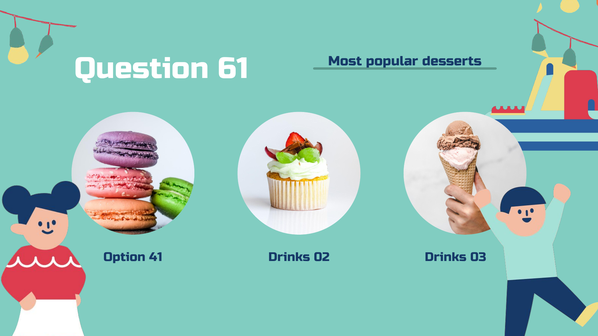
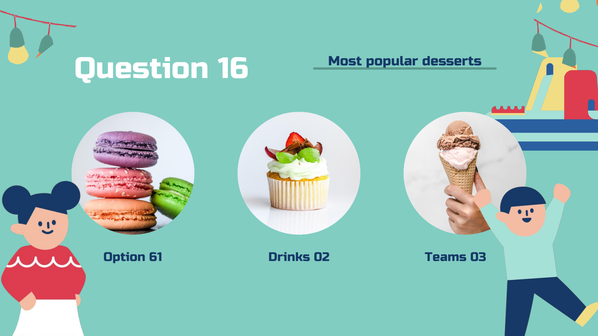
61: 61 -> 16 (233, 69)
41: 41 -> 61 (156, 257)
Drinks: Drinks -> Teams (446, 257)
